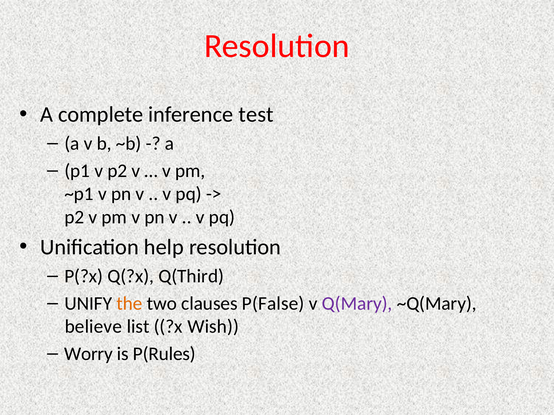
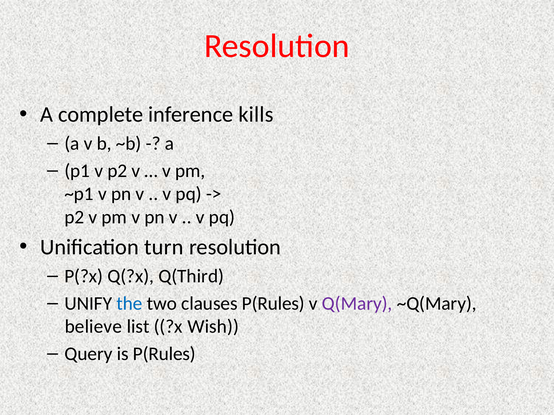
test: test -> kills (256, 115)
help: help -> turn (164, 247)
the colour: orange -> blue (129, 304)
clauses P(False: P(False -> P(Rules (273, 304)
Worry: Worry -> Query (88, 354)
